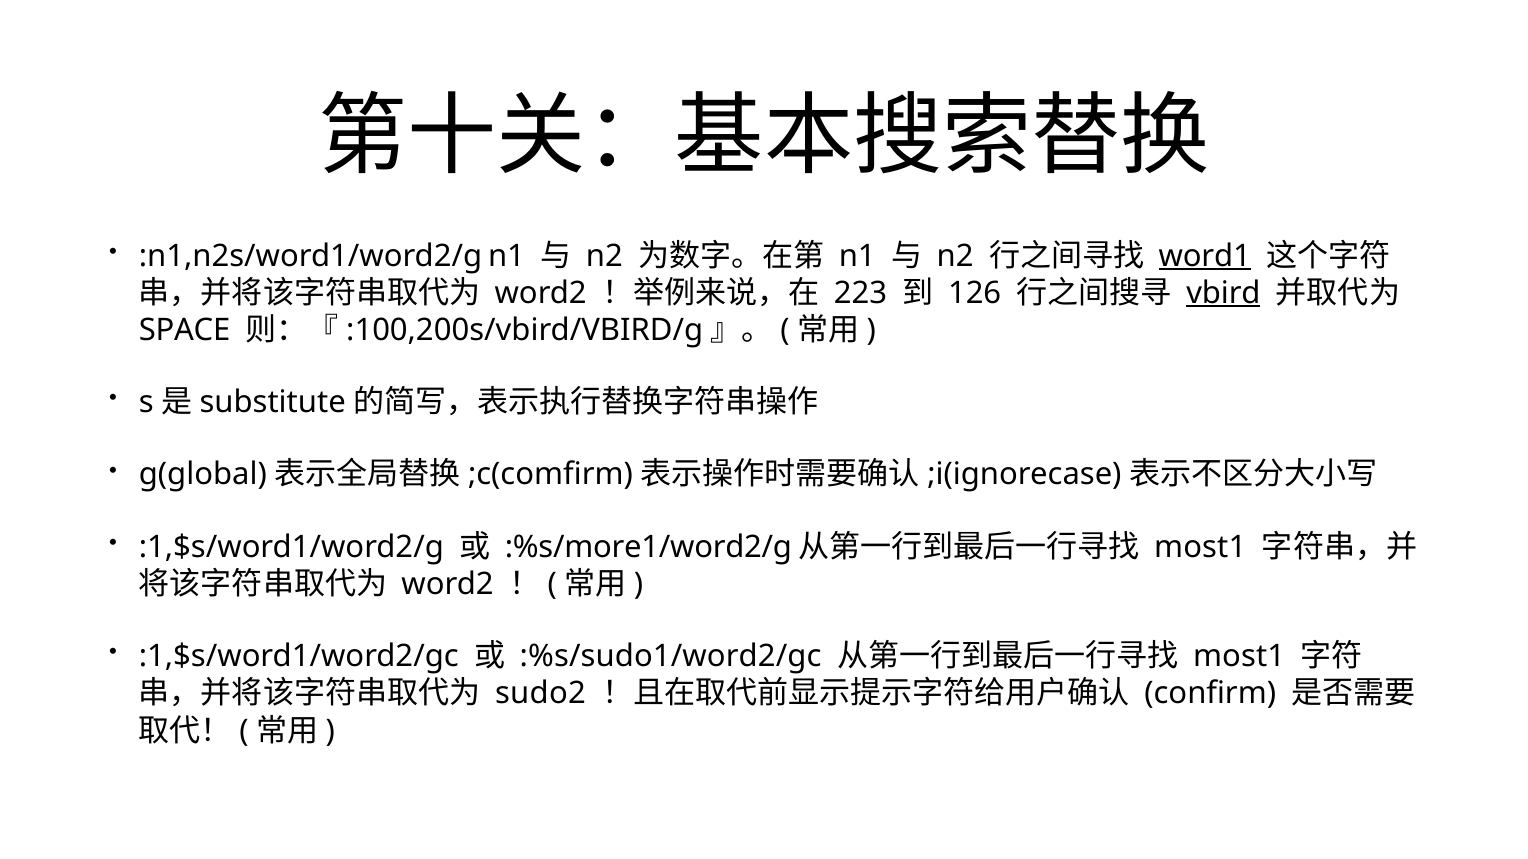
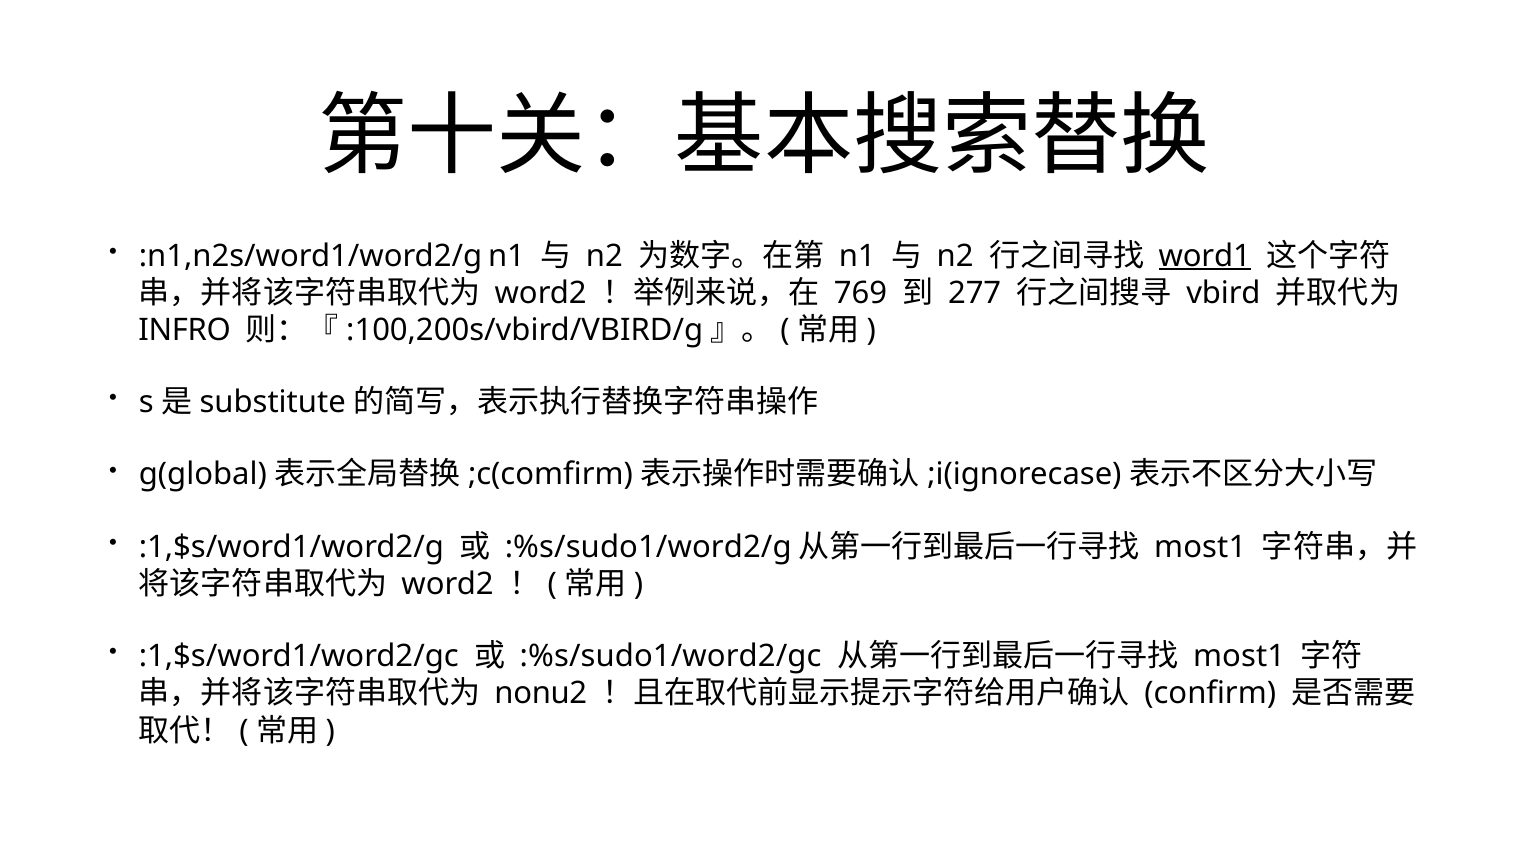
223: 223 -> 769 (861, 293)
126: 126 -> 277 (975, 293)
vbird underline: present -> none (1223, 293)
SPACE: SPACE -> INFRO (185, 330)
:%s/more1/word2/g: :%s/more1/word2/g -> :%s/sudo1/word2/g (648, 547)
sudo2: sudo2 -> nonu2 (541, 694)
